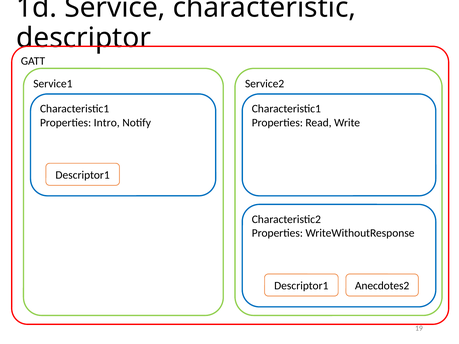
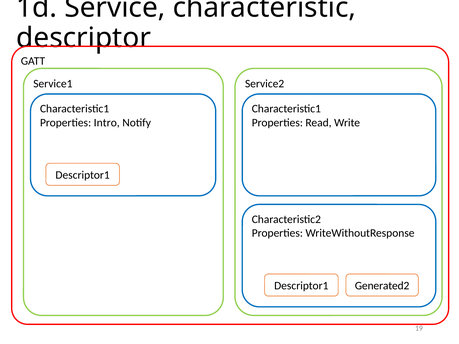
Anecdotes2: Anecdotes2 -> Generated2 (382, 286)
